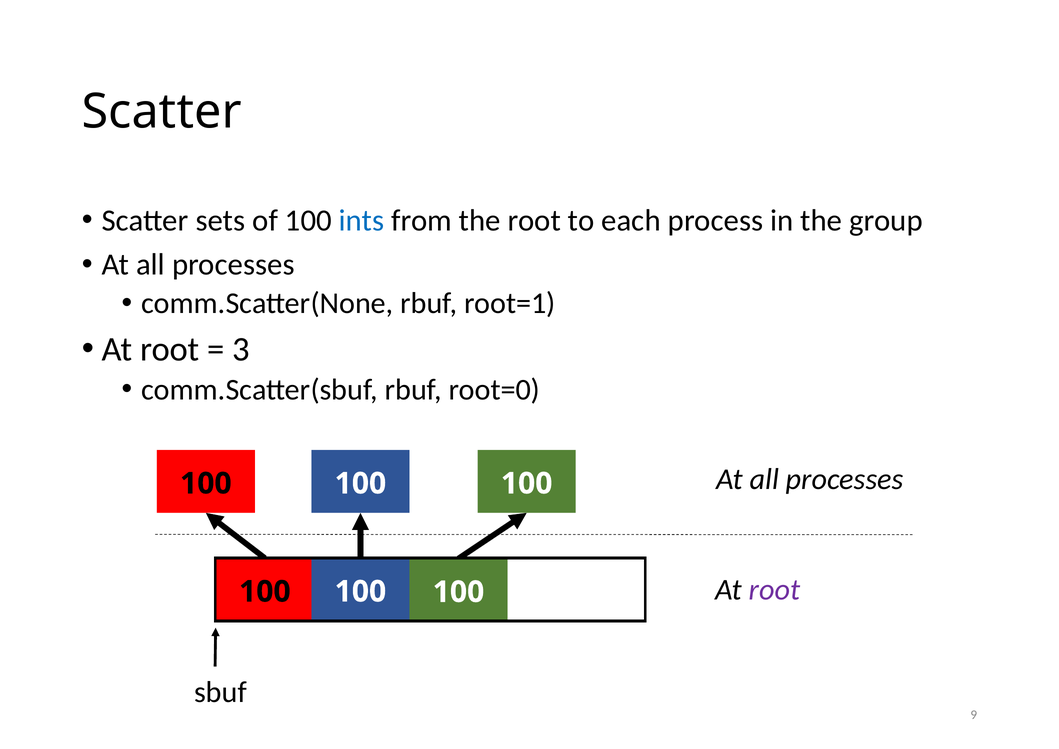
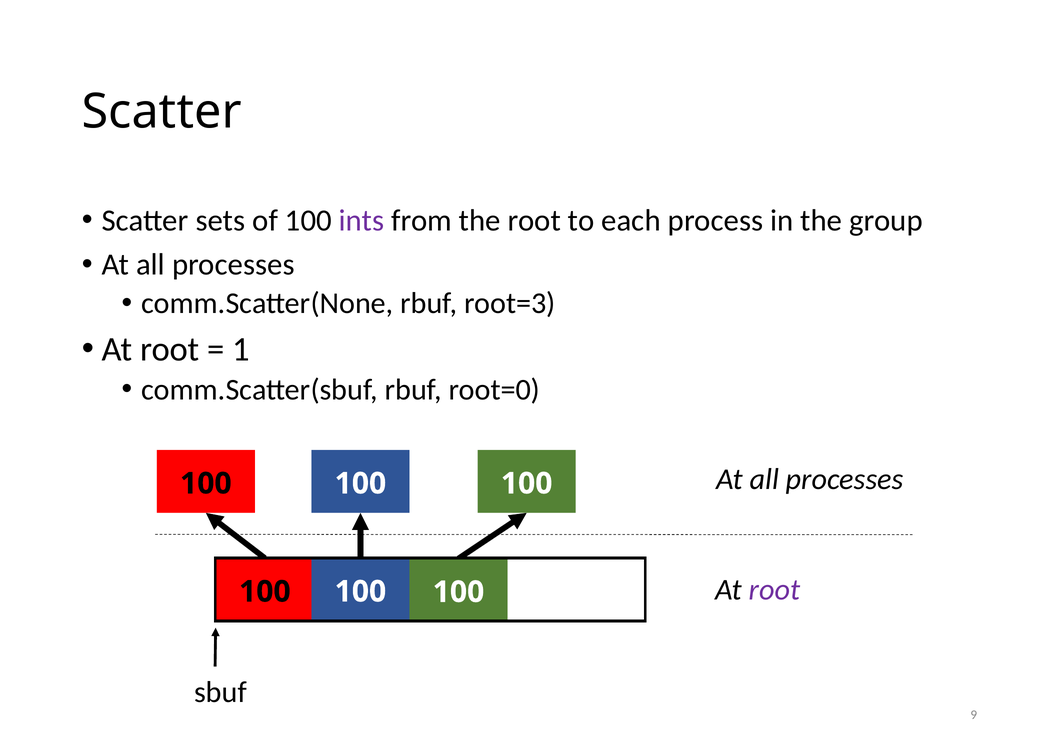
ints colour: blue -> purple (362, 220)
root=1: root=1 -> root=3 (510, 303)
3: 3 -> 1 (241, 349)
